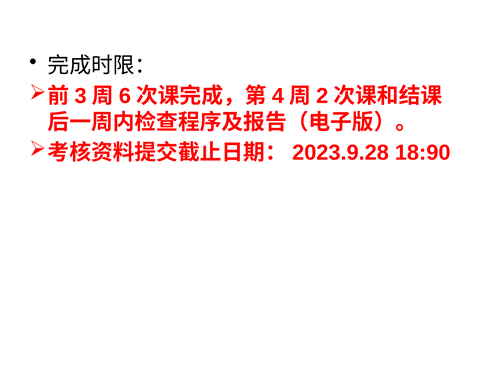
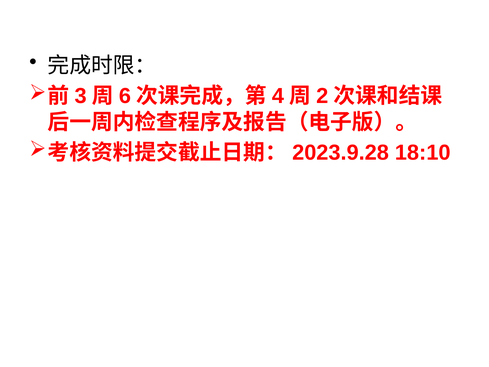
18:90: 18:90 -> 18:10 (423, 153)
